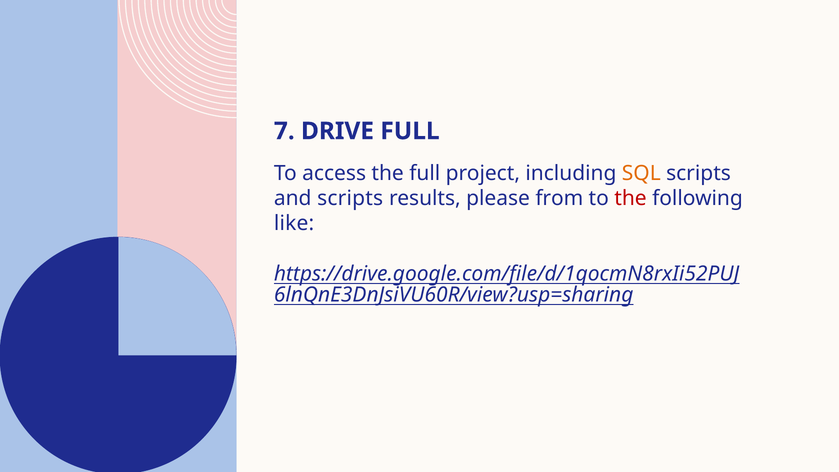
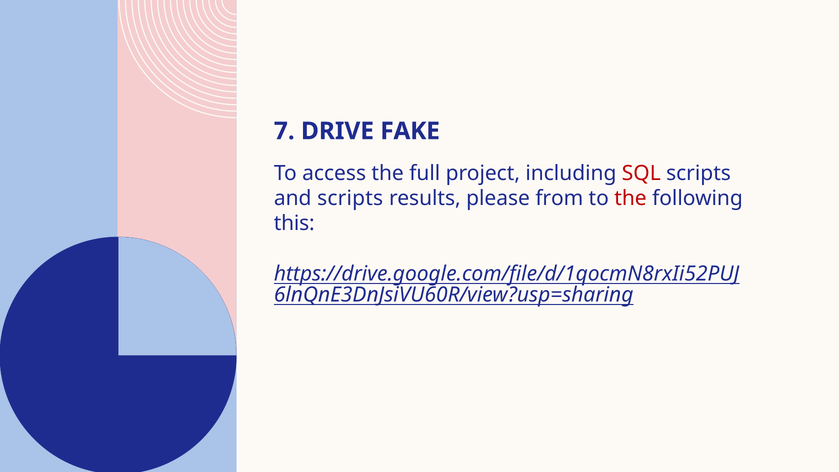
DRIVE FULL: FULL -> FAKE (410, 131)
SQL colour: orange -> red (641, 173)
like: like -> this (294, 224)
